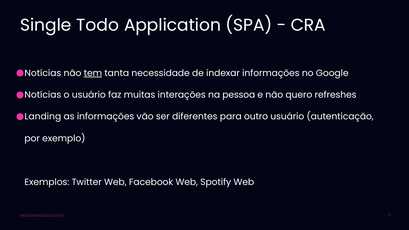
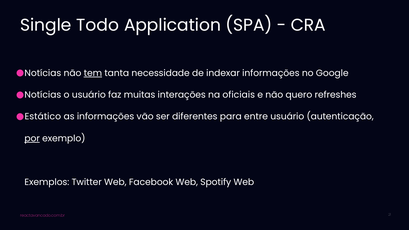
pessoa: pessoa -> oficiais (239, 95)
Landing: Landing -> Estático (43, 117)
outro: outro -> entre (256, 117)
por underline: none -> present (32, 138)
